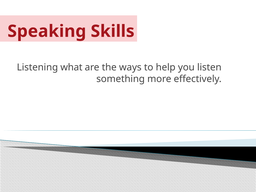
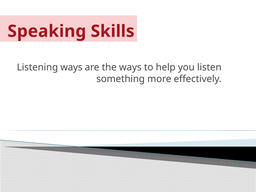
Listening what: what -> ways (71, 67)
